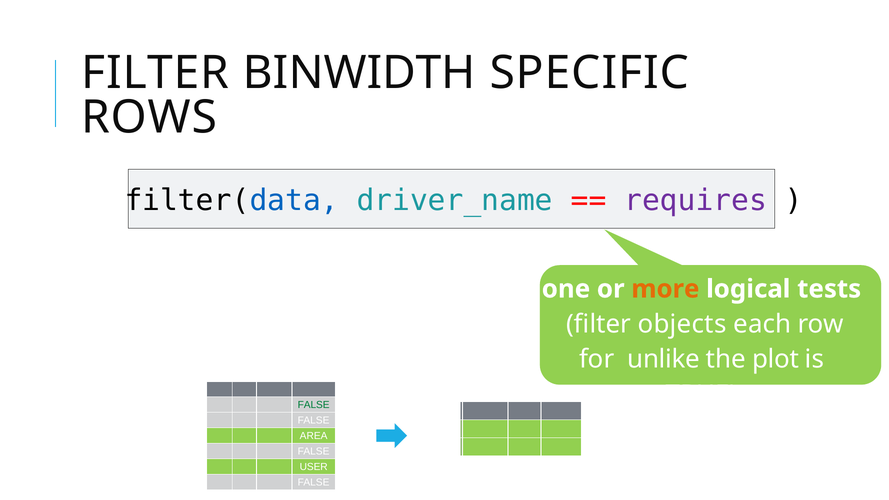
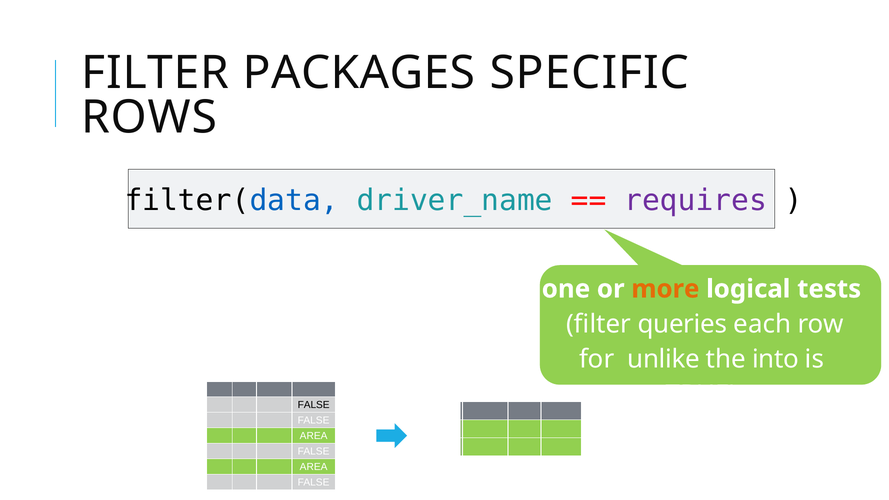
BINWIDTH: BINWIDTH -> PACKAGES (359, 73)
objects: objects -> queries (682, 324)
plot: plot -> into (776, 359)
FALSE colour: green -> black (314, 405)
USER: USER -> AREA (314, 467)
